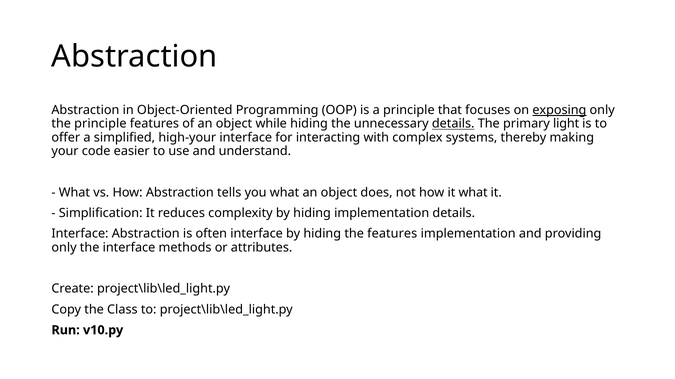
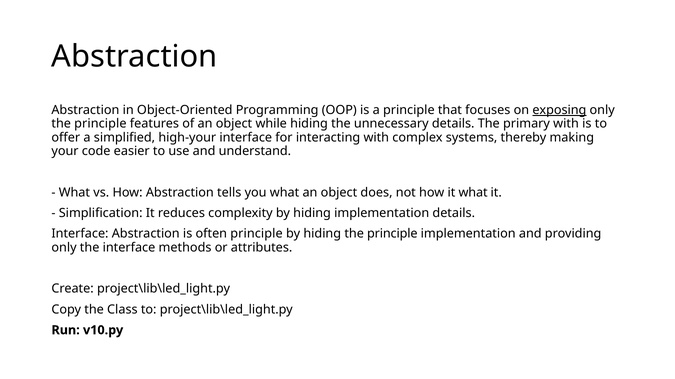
details underline: present -> none (453, 124)
primary light: light -> with (566, 124)
often interface: interface -> principle (257, 234)
hiding the features: features -> principle (392, 234)
